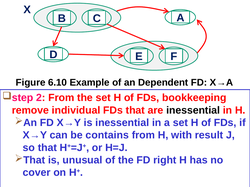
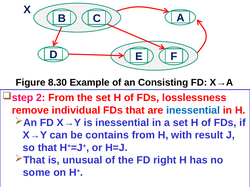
6.10: 6.10 -> 8.30 (58, 83)
Dependent: Dependent -> Consisting (163, 83)
bookkeeping: bookkeeping -> losslessness (194, 98)
inessential colour: black -> blue (193, 111)
cover: cover -> some (37, 173)
